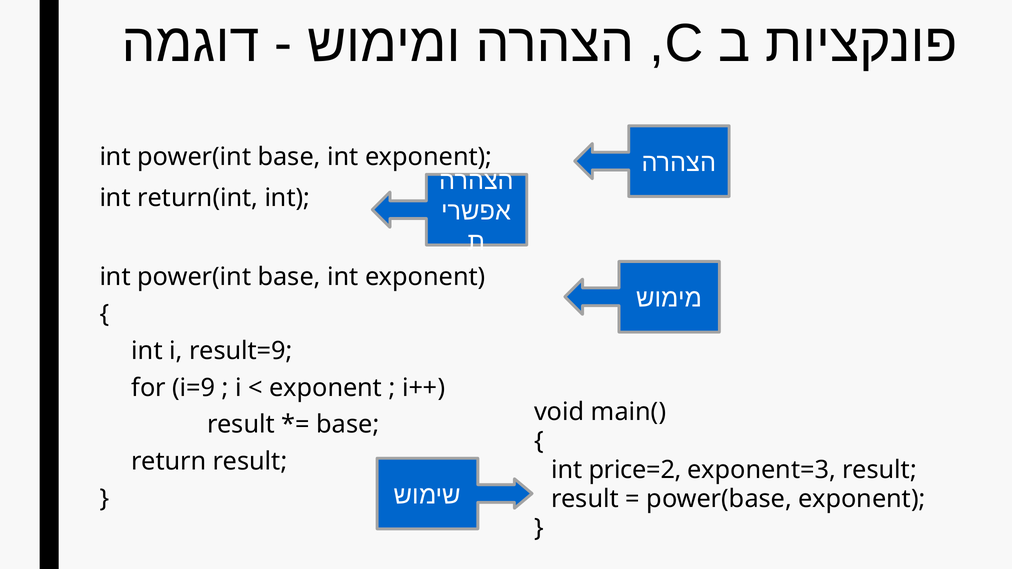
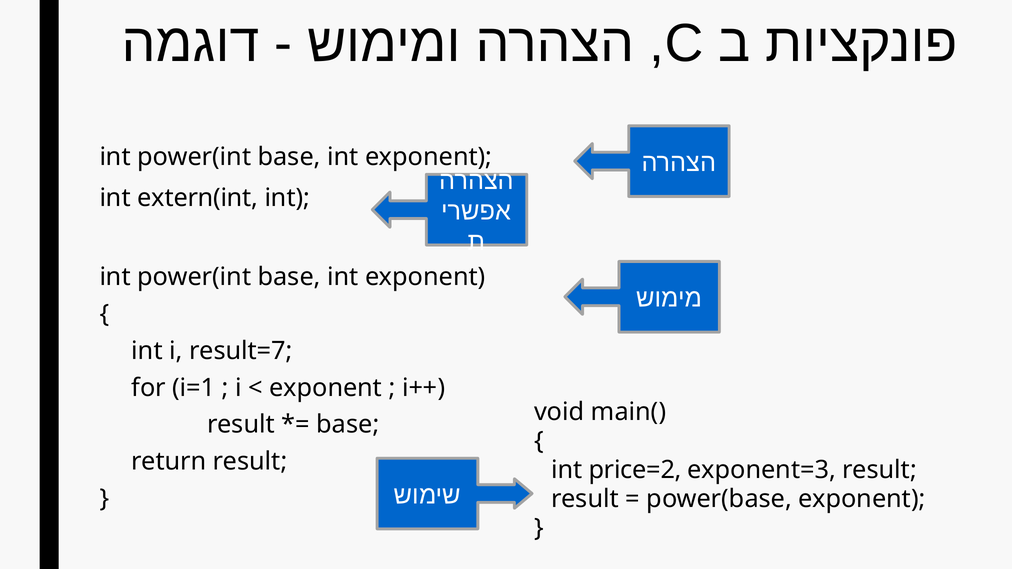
return(int: return(int -> extern(int (198, 198)
result=9: result=9 -> result=7 (241, 351)
i=9: i=9 -> i=1 (194, 388)
